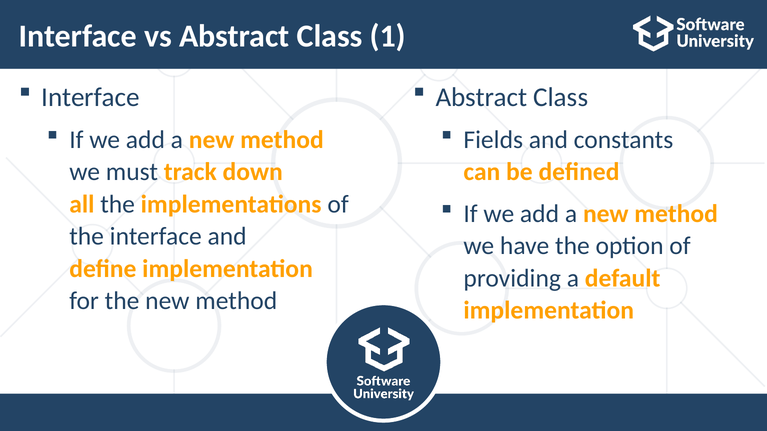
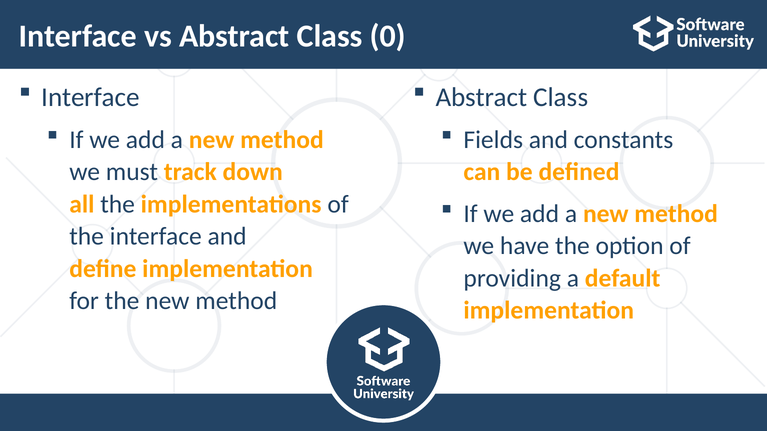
1: 1 -> 0 (388, 36)
